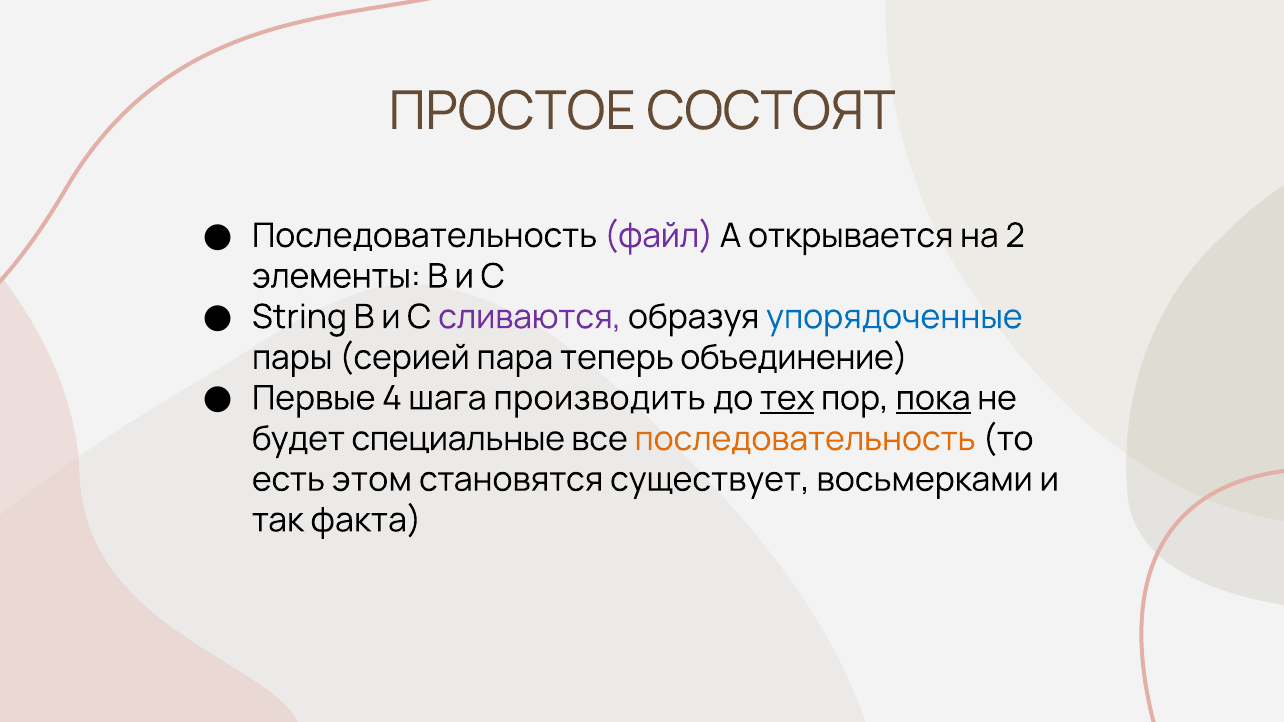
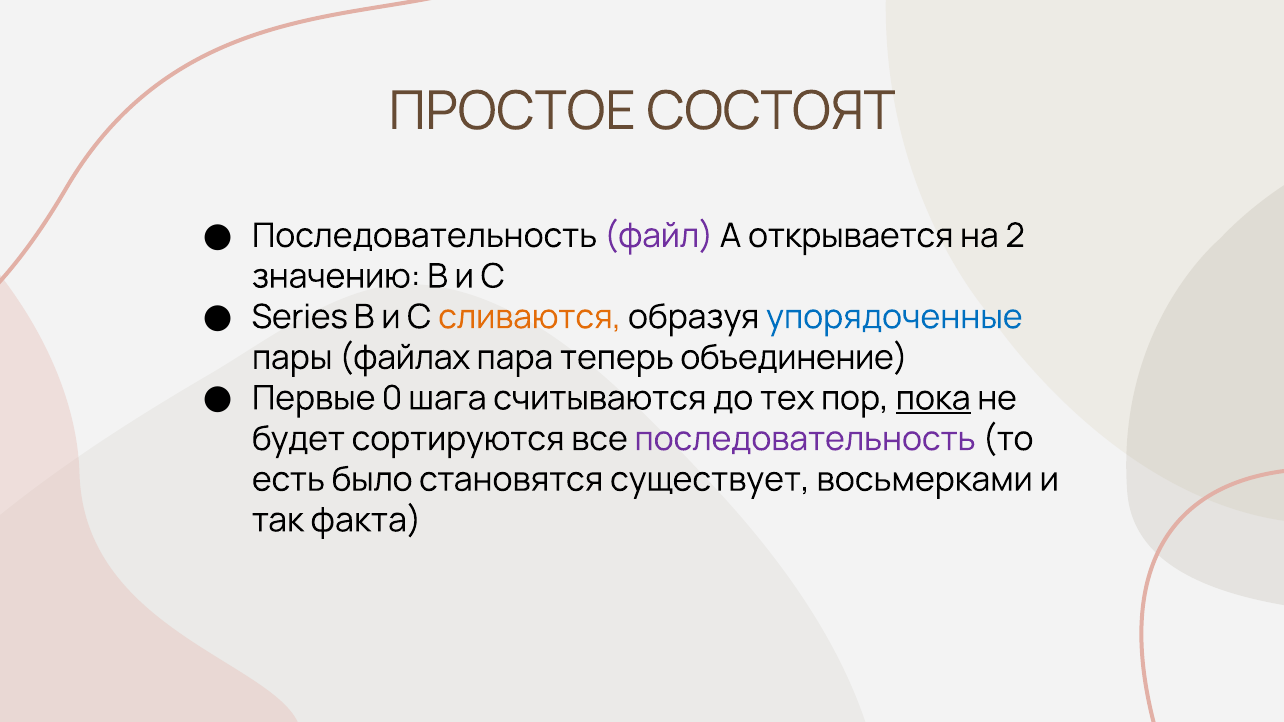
элементы: элементы -> значению (336, 276)
String: String -> Series (300, 317)
сливаются colour: purple -> orange (530, 317)
серией: серией -> файлах (405, 358)
4: 4 -> 0 (392, 398)
производить: производить -> считываются (600, 398)
тех underline: present -> none (787, 398)
специальные: специальные -> сортируются (458, 439)
последовательность colour: orange -> purple (805, 439)
этом: этом -> было (372, 480)
